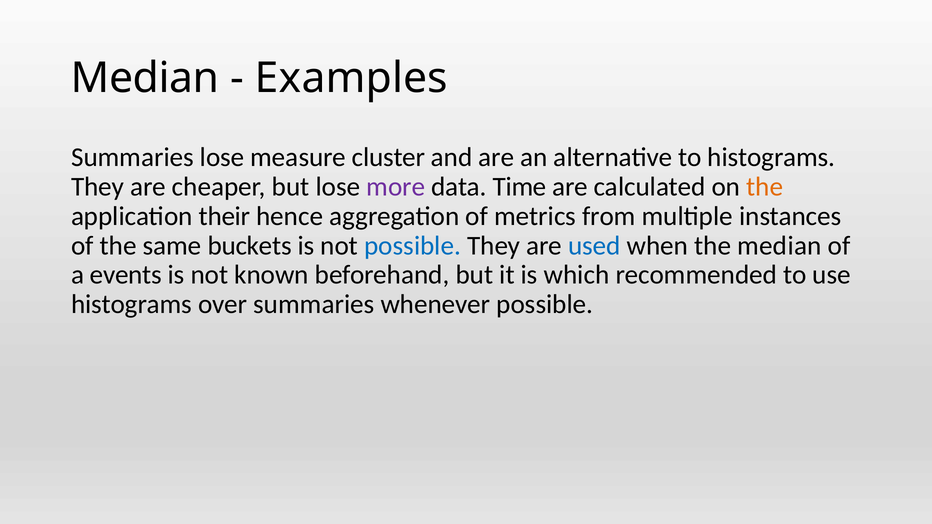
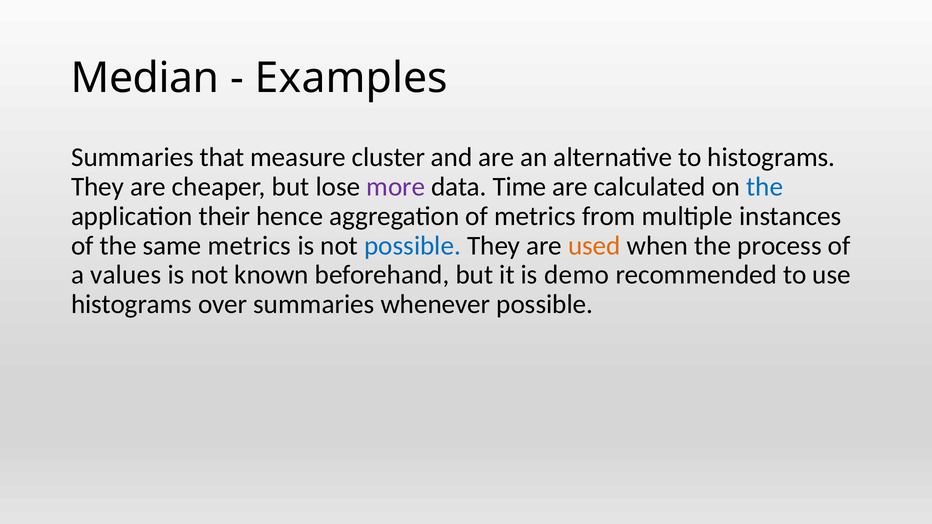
Summaries lose: lose -> that (222, 158)
the colour: orange -> blue (765, 187)
same buckets: buckets -> metrics (249, 246)
used colour: blue -> orange (594, 246)
the median: median -> process (780, 246)
events: events -> values (126, 275)
which: which -> demo (577, 275)
